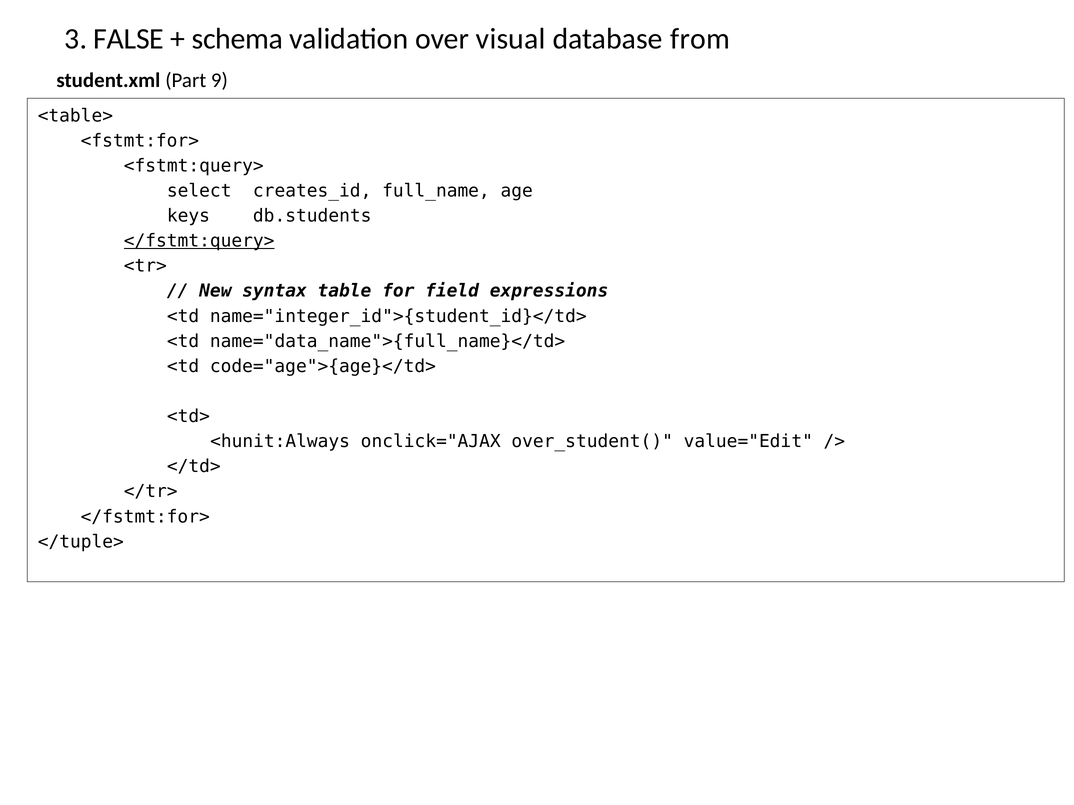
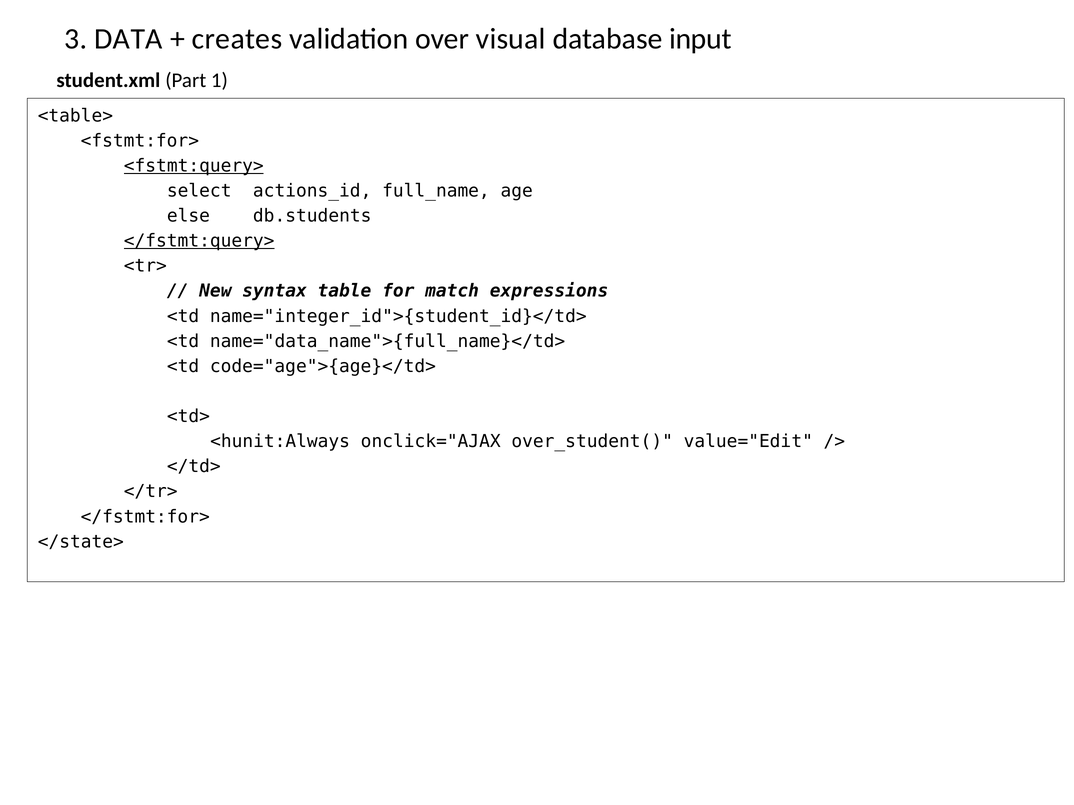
FALSE: FALSE -> DATA (128, 39)
schema: schema -> creates (237, 39)
from: from -> input (700, 39)
9: 9 -> 1 (219, 81)
<fstmt:query> underline: none -> present (194, 166)
creates_id: creates_id -> actions_id (312, 191)
keys: keys -> else (188, 216)
field: field -> match (452, 291)
</tuple>: </tuple> -> </state> (81, 542)
